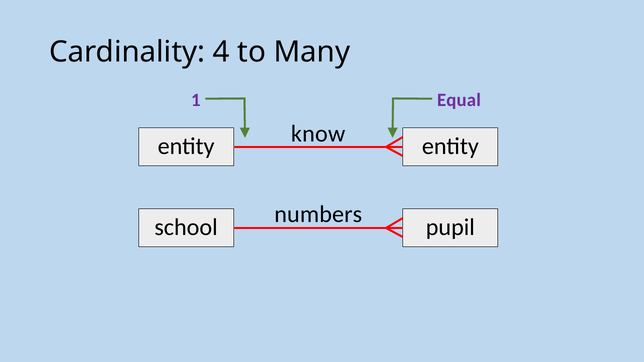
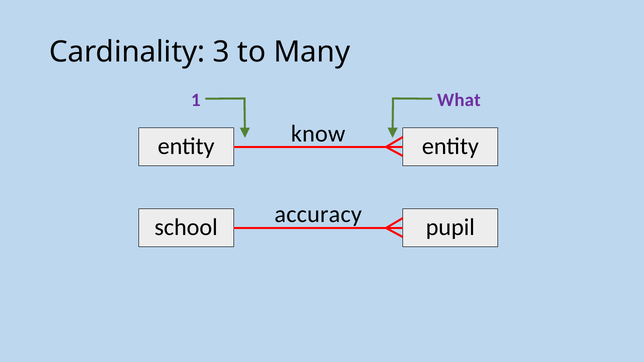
4: 4 -> 3 (221, 52)
Equal: Equal -> What (459, 100)
numbers: numbers -> accuracy (318, 214)
